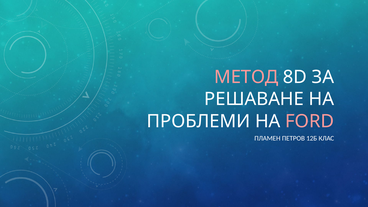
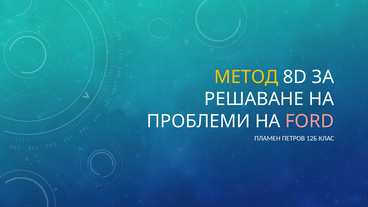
МЕТОД colour: pink -> yellow (246, 77)
